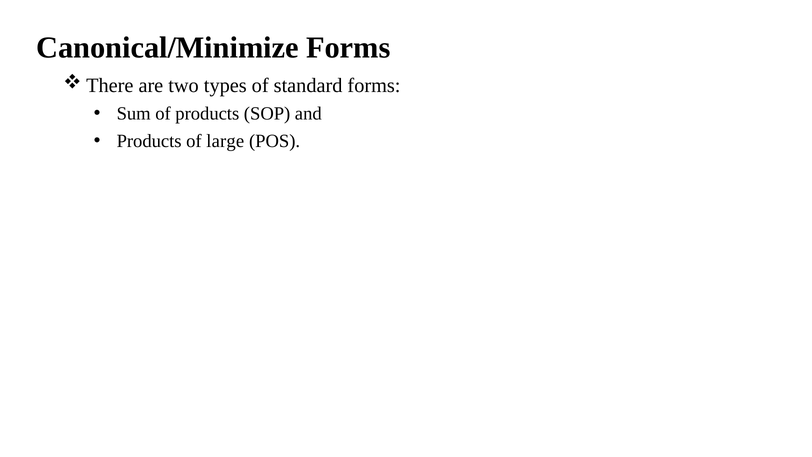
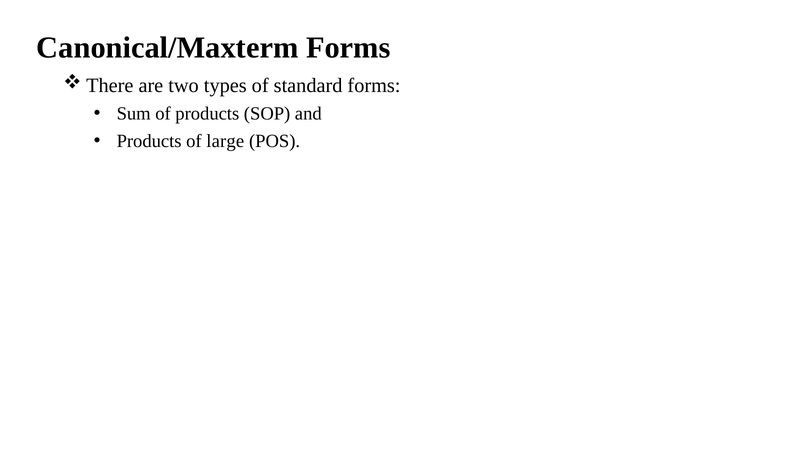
Canonical/Minimize: Canonical/Minimize -> Canonical/Maxterm (167, 48)
